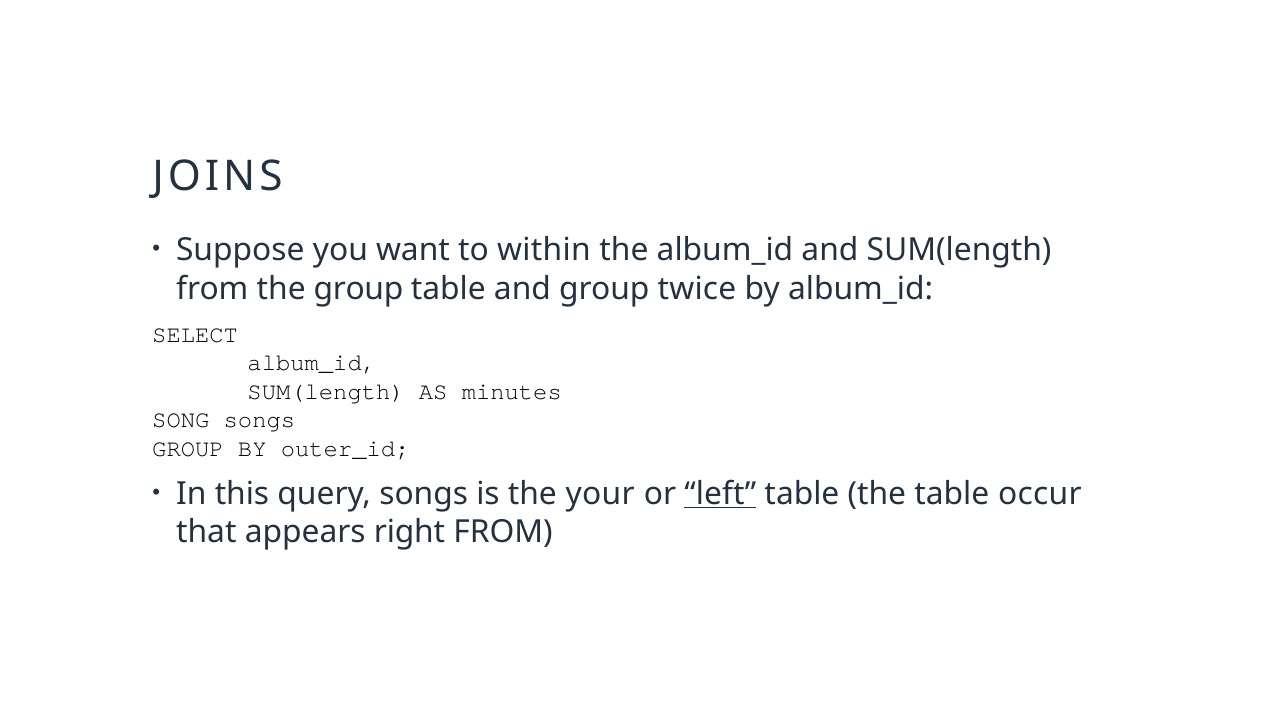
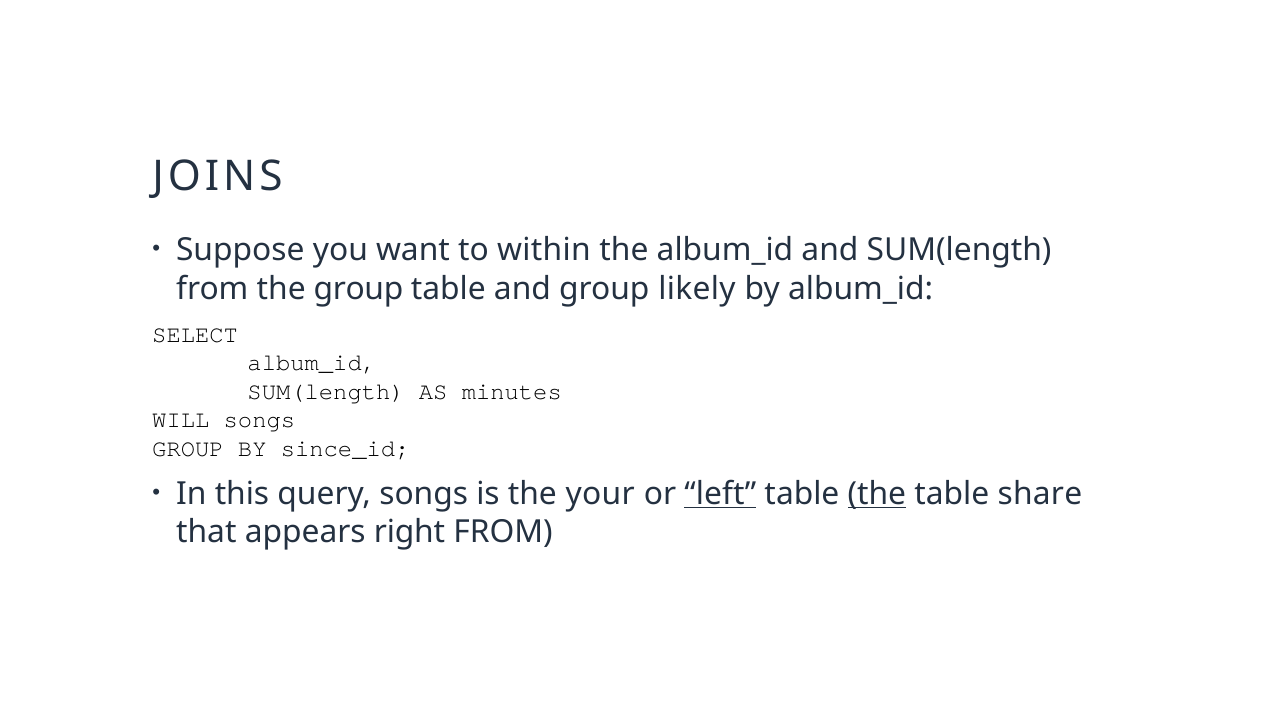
twice: twice -> likely (697, 289)
SONG: SONG -> WILL (181, 420)
outer_id: outer_id -> since_id (345, 449)
the underline: none -> present (877, 494)
occur: occur -> share (1040, 494)
